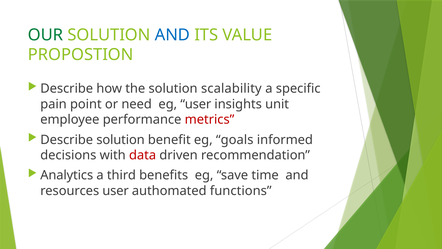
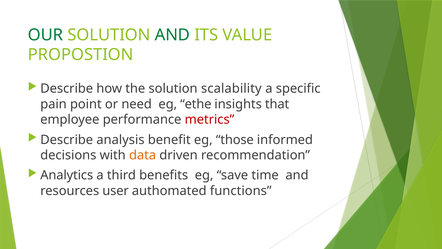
AND colour: blue -> green (172, 35)
eg user: user -> ethe (196, 104)
unit: unit -> that (277, 104)
Describe solution: solution -> analysis (120, 140)
goals: goals -> those (235, 140)
data colour: red -> orange (143, 155)
